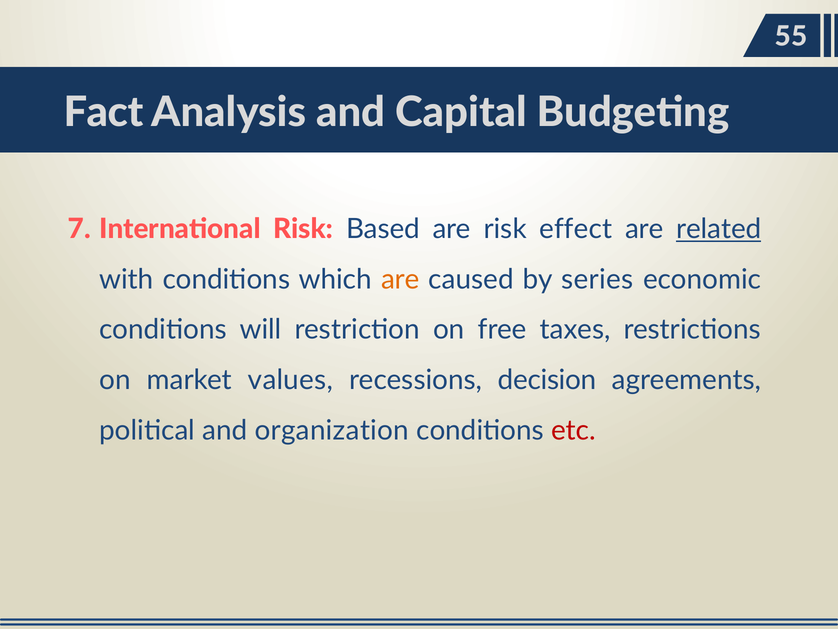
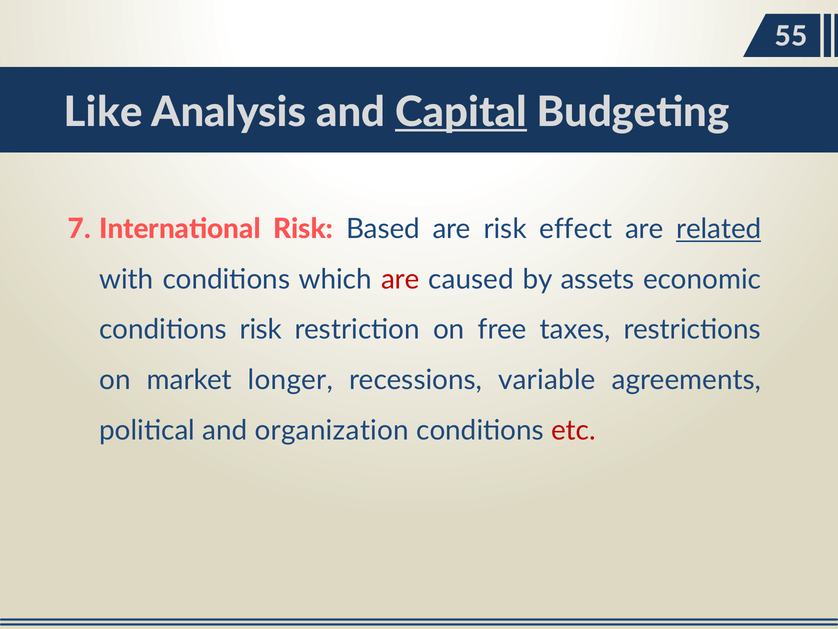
Fact: Fact -> Like (103, 112)
Capital underline: none -> present (461, 112)
are colour: orange -> red (400, 279)
series: series -> assets (598, 279)
conditions will: will -> risk (261, 330)
values: values -> longer (290, 380)
decision: decision -> variable (547, 380)
